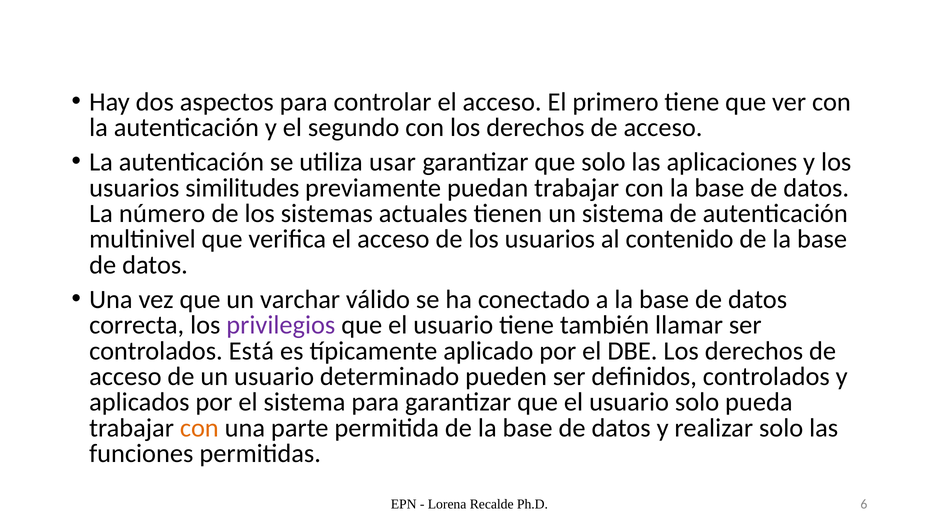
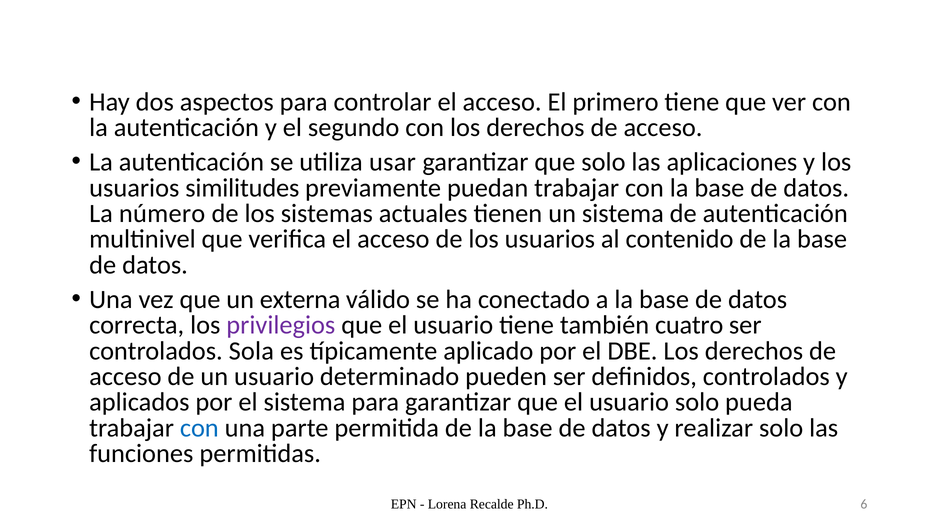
varchar: varchar -> externa (300, 300)
llamar: llamar -> cuatro (689, 325)
Está: Está -> Sola (251, 351)
con colour: orange -> blue (199, 428)
